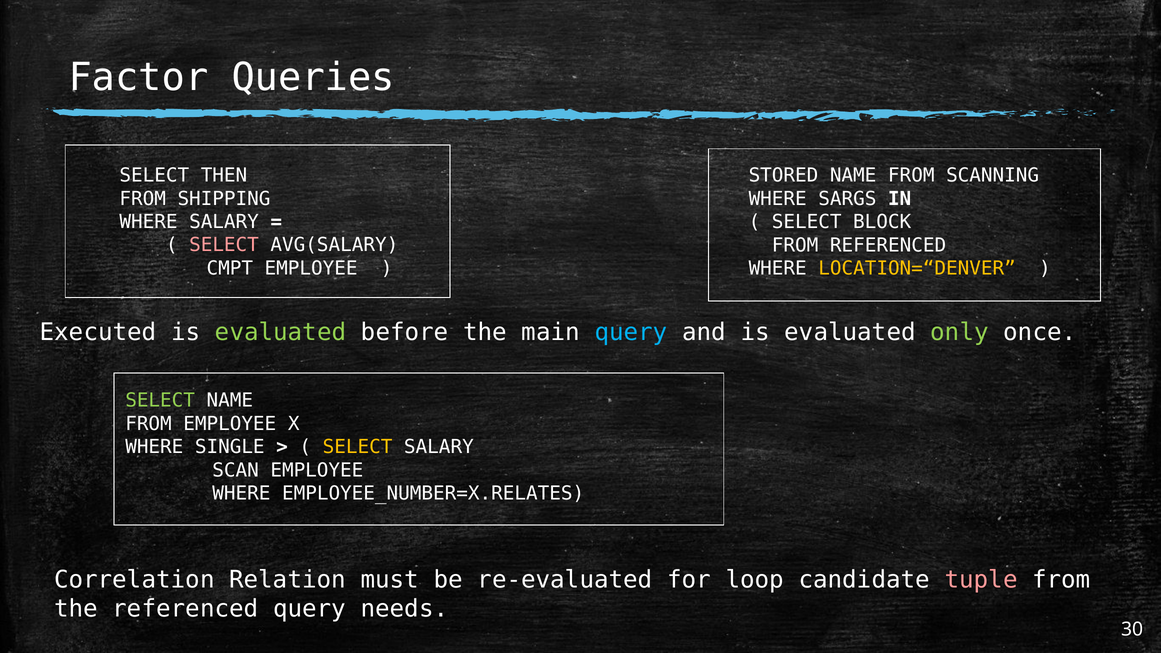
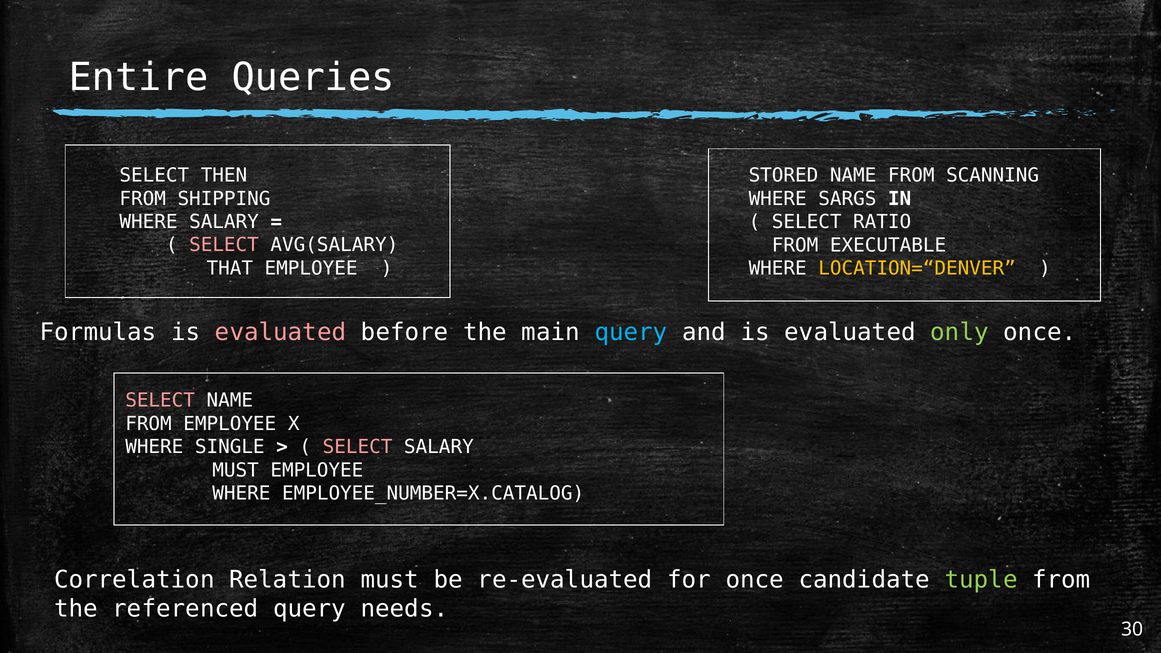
Factor: Factor -> Entire (138, 77)
BLOCK: BLOCK -> RATIO (882, 222)
FROM REFERENCED: REFERENCED -> EXECUTABLE (888, 245)
CMPT: CMPT -> THAT (230, 268)
Executed: Executed -> Formulas (98, 333)
evaluated colour: light green -> pink (281, 333)
SELECT colour: light green -> pink (160, 401)
SELECT colour: yellow -> pink (358, 447)
SCAN: SCAN -> MUST (236, 470)
EMPLOYEE_NUMBER=X.RELATES: EMPLOYEE_NUMBER=X.RELATES -> EMPLOYEE_NUMBER=X.CATALOG (433, 494)
for loop: loop -> once (755, 580)
tuple colour: pink -> light green (981, 580)
